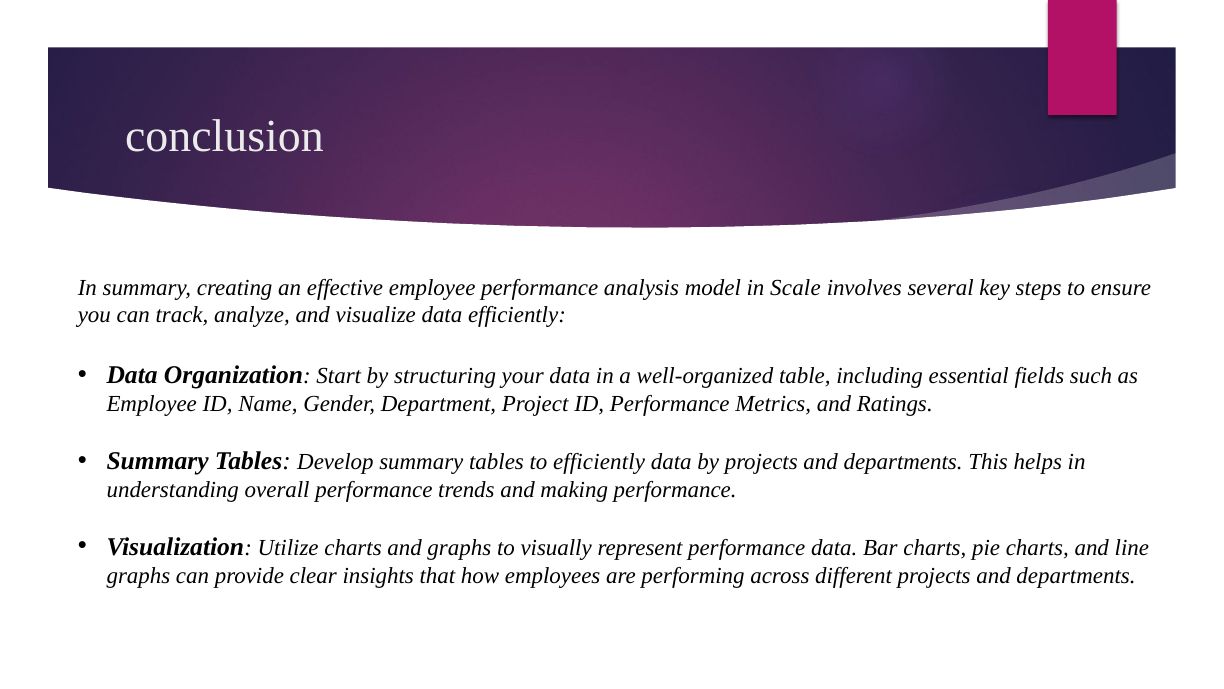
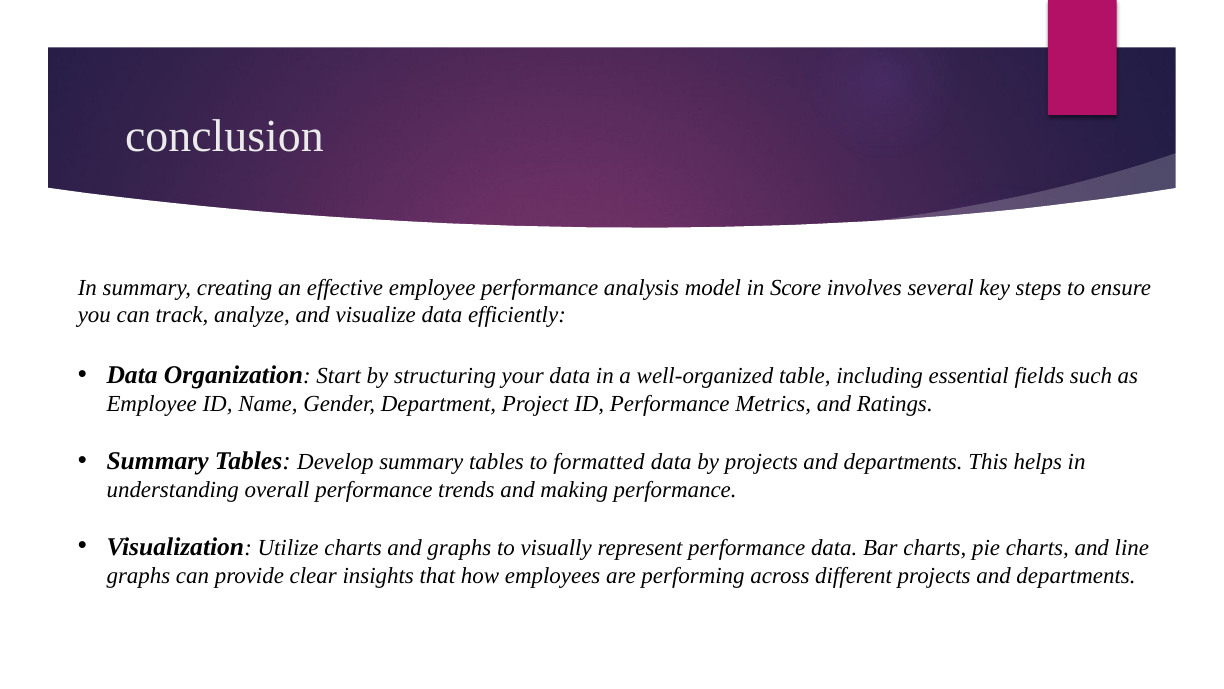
Scale: Scale -> Score (796, 288)
to efficiently: efficiently -> formatted (599, 462)
